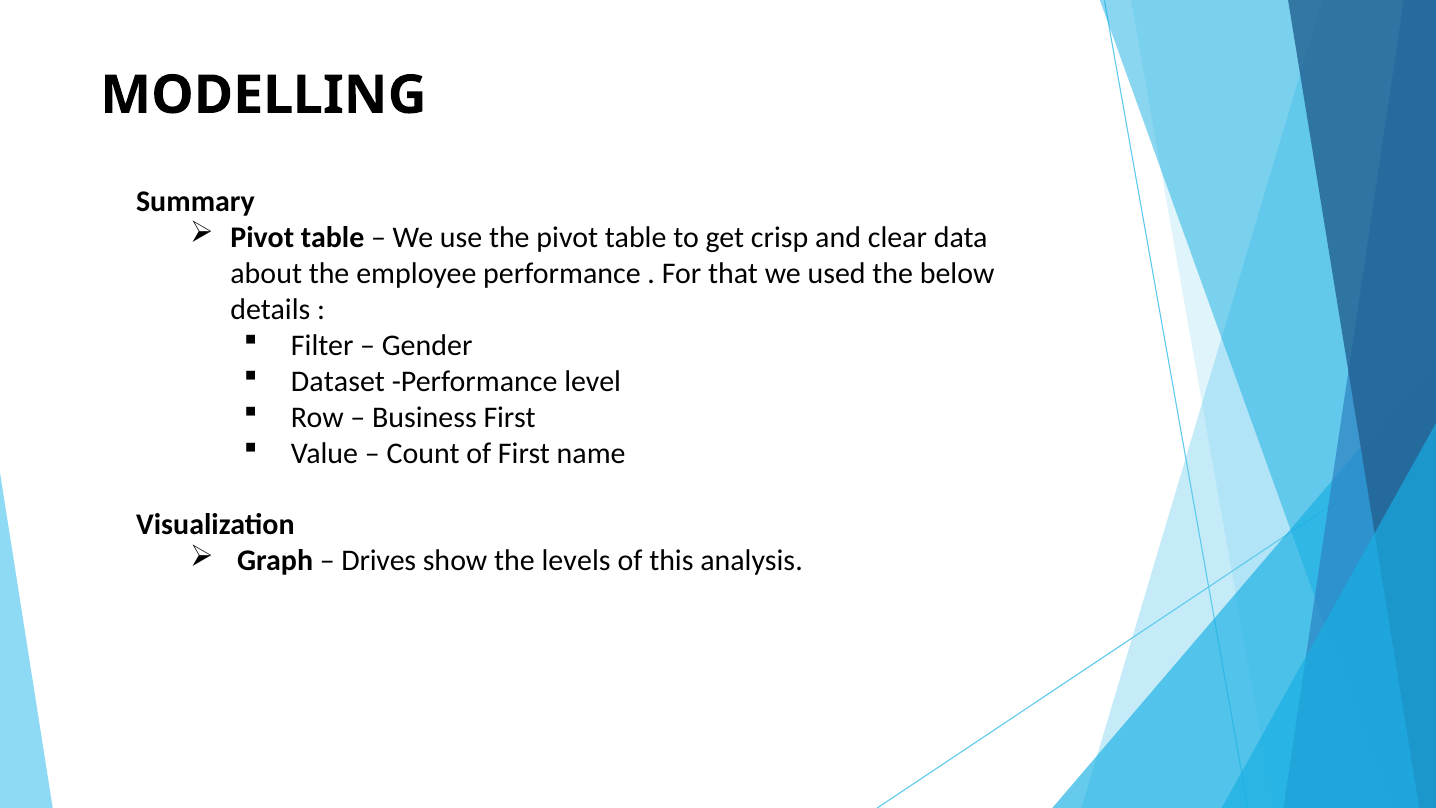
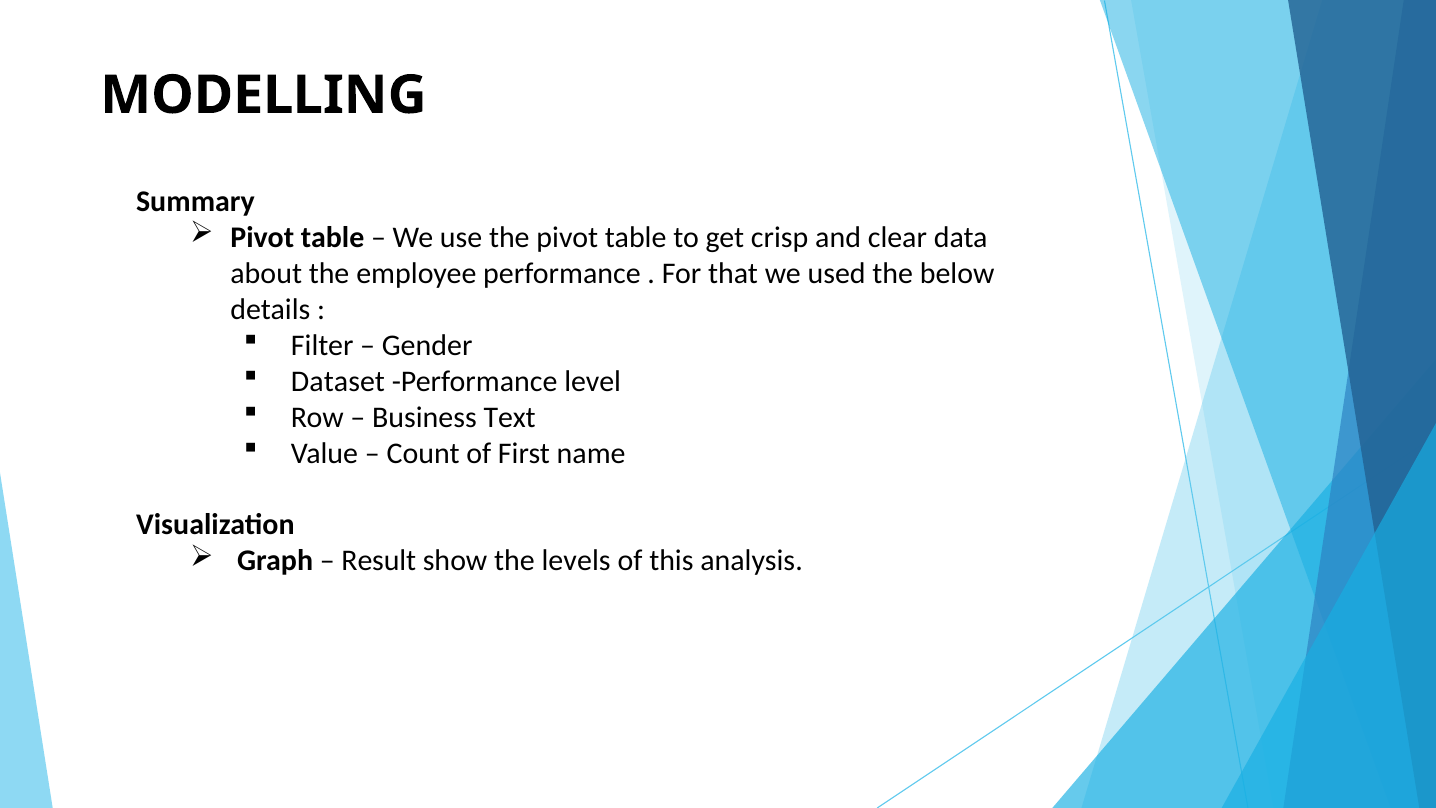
Business First: First -> Text (510, 417)
Drives: Drives -> Result (379, 561)
